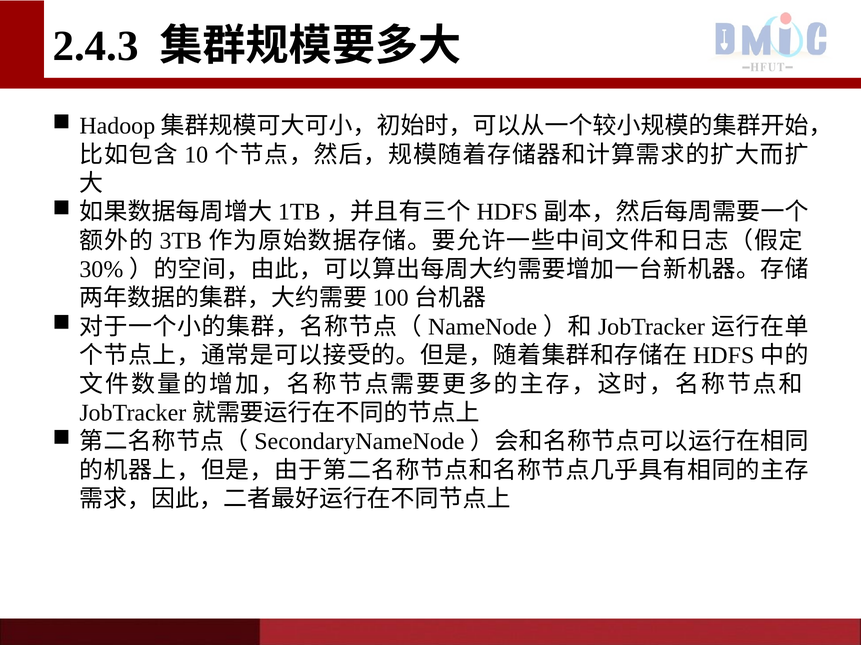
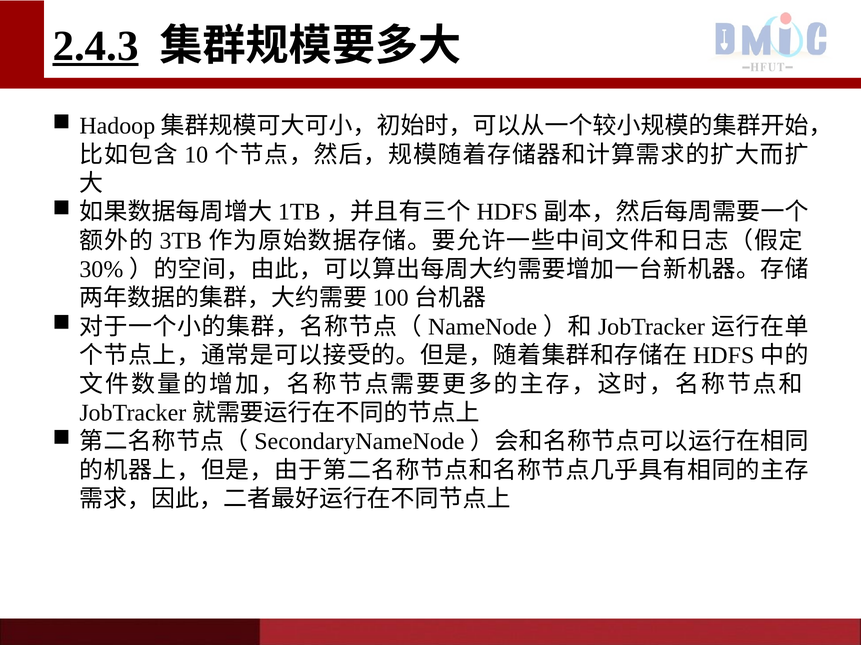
2.4.3 underline: none -> present (96, 46)
